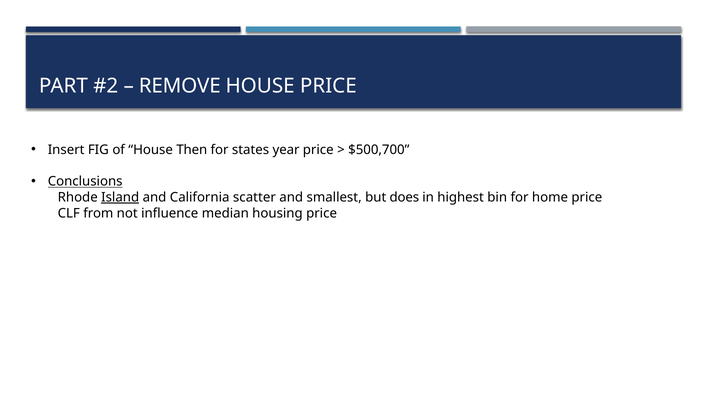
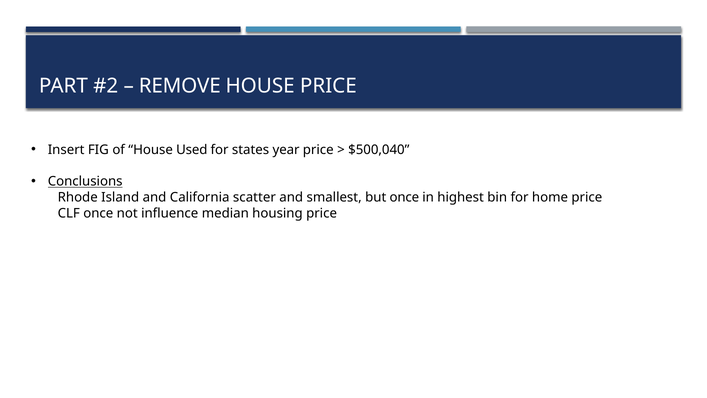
Then: Then -> Used (192, 150)
$500,700: $500,700 -> $500,040 (379, 150)
Island underline: present -> none (120, 197)
but does: does -> once (404, 197)
CLF from: from -> once (98, 213)
